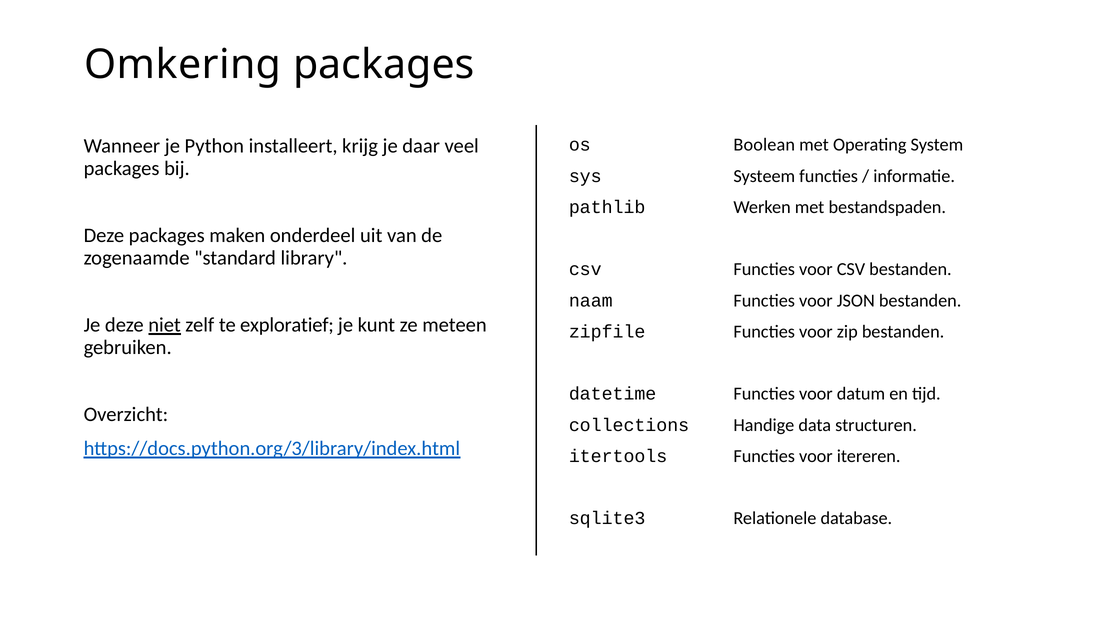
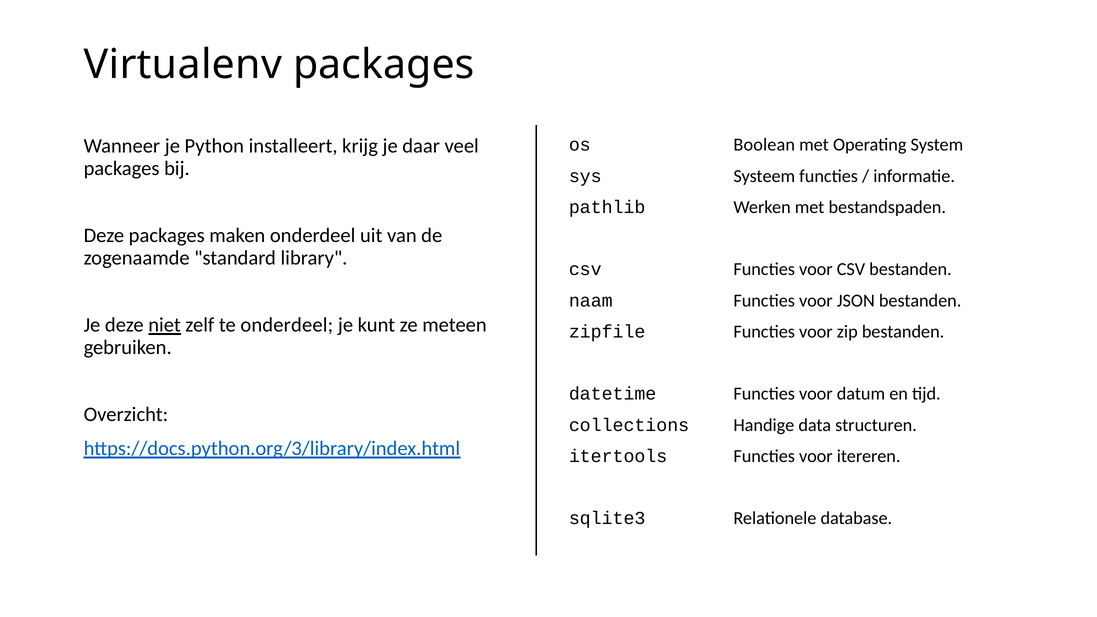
Omkering: Omkering -> Virtualenv (183, 65)
te exploratief: exploratief -> onderdeel (287, 325)
